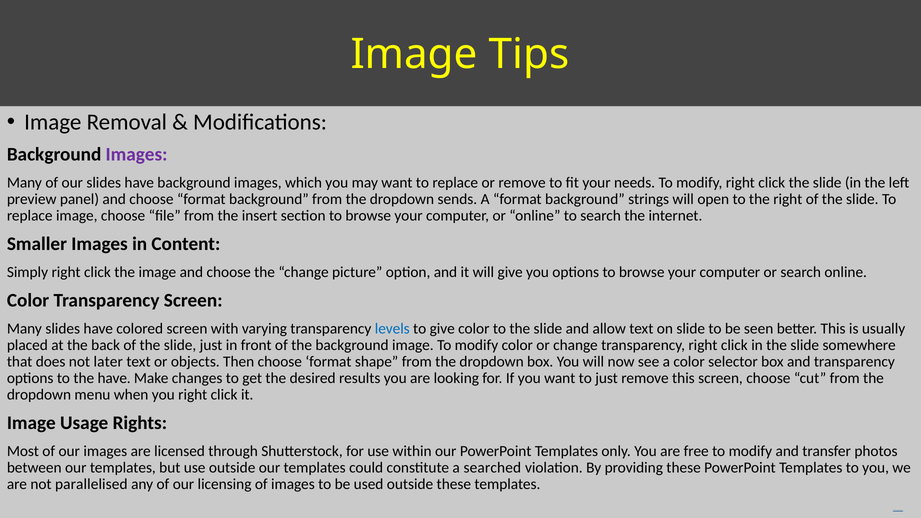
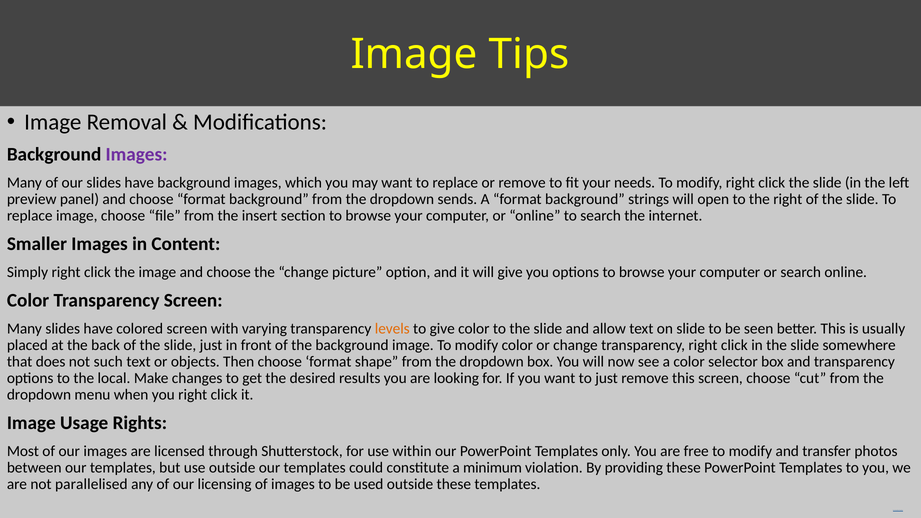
levels colour: blue -> orange (392, 329)
later: later -> such (108, 362)
the have: have -> local (114, 378)
searched: searched -> minimum (493, 468)
